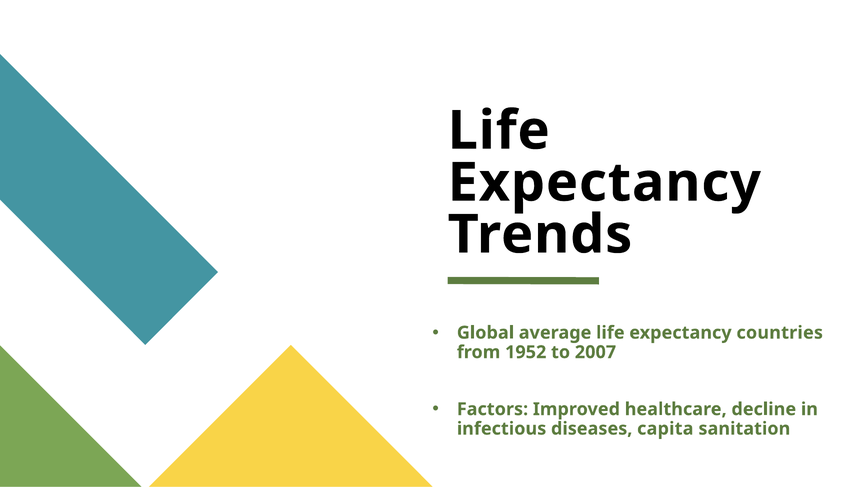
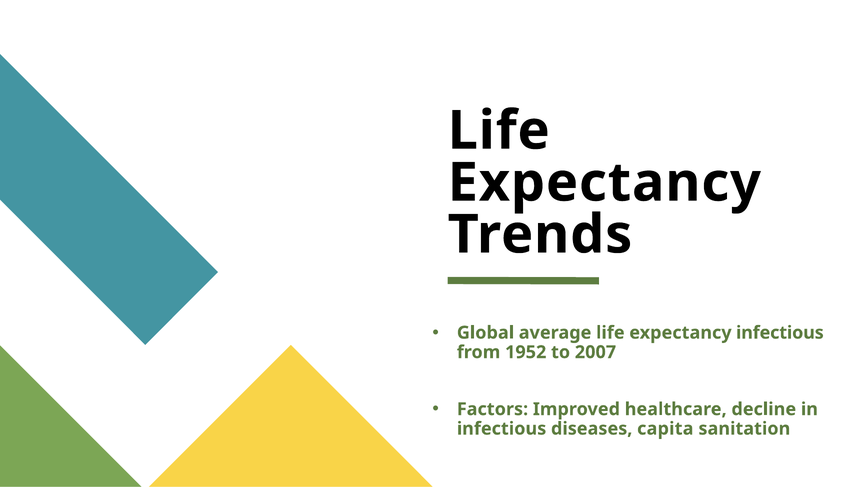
expectancy countries: countries -> infectious (780, 332)
